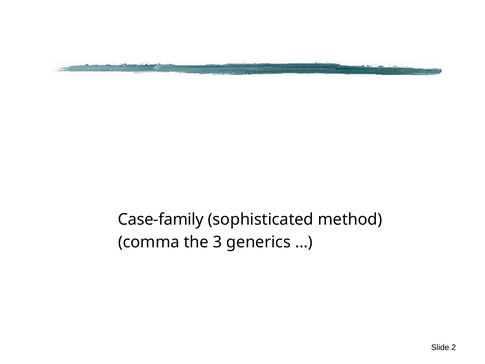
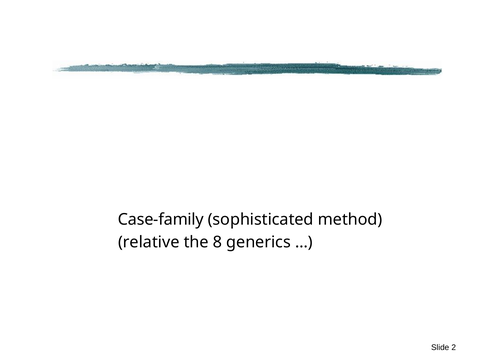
comma: comma -> relative (149, 242)
3: 3 -> 8 (218, 242)
